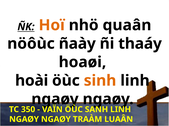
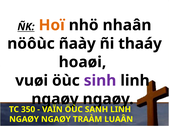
quaân: quaân -> nhaân (127, 25)
hoài: hoài -> vuøi (32, 81)
sinh colour: orange -> purple (100, 81)
